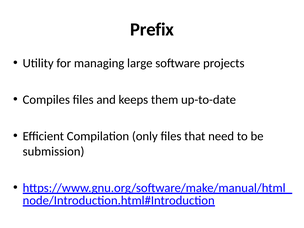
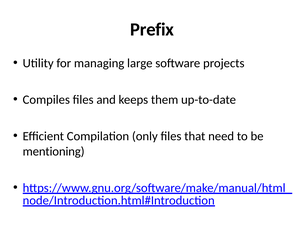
submission: submission -> mentioning (54, 151)
